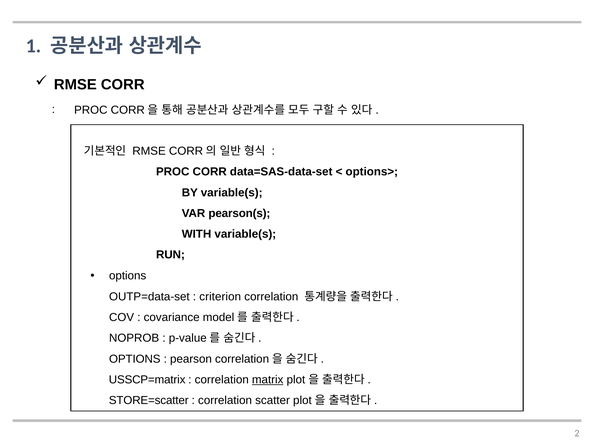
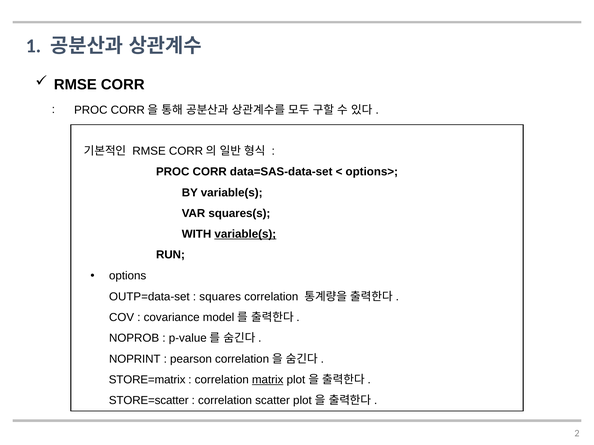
pearson(s: pearson(s -> squares(s (239, 214)
variable(s underline: none -> present (245, 234)
criterion: criterion -> squares (220, 297)
OPTIONS: OPTIONS -> NOPRINT (135, 359)
USSCP=matrix: USSCP=matrix -> STORE=matrix (147, 380)
